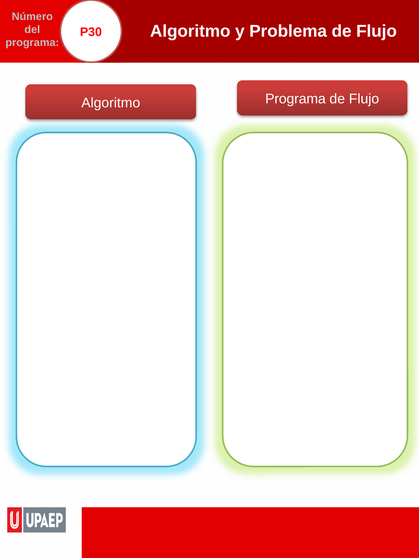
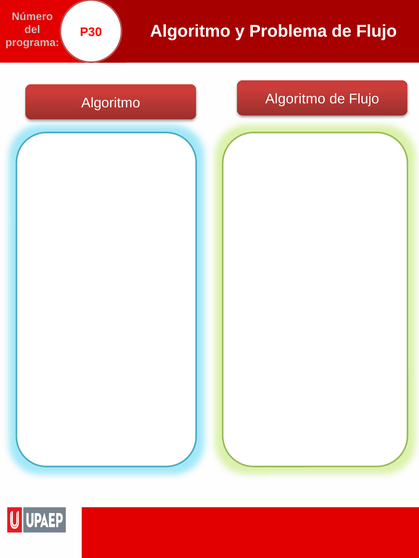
Algoritmo Programa: Programa -> Algoritmo (295, 99)
